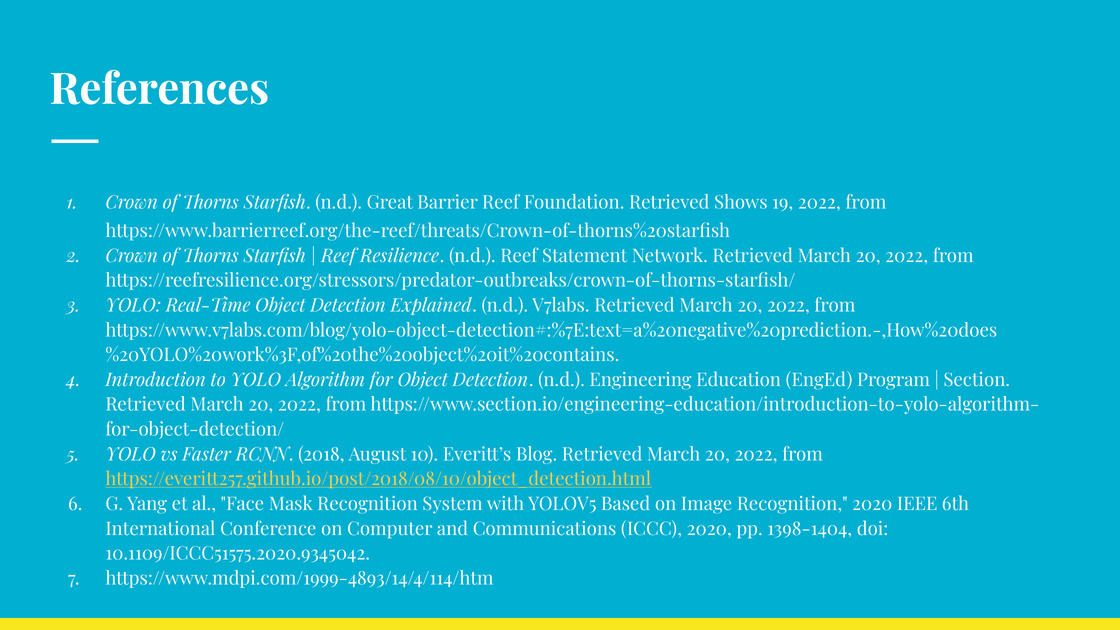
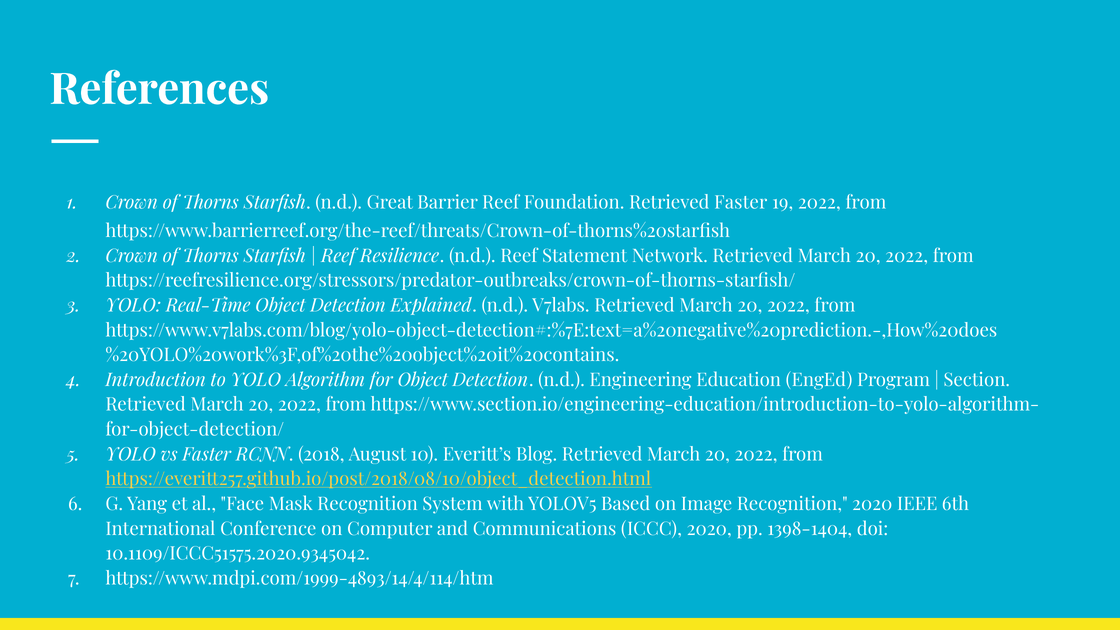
Retrieved Shows: Shows -> Faster (741, 203)
